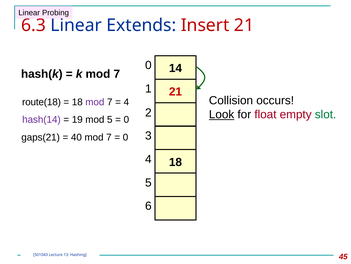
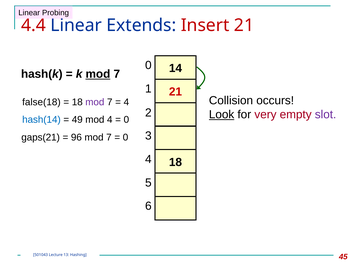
6.3: 6.3 -> 4.4 (33, 25)
mod underline: none -> present (98, 74)
route(18: route(18 -> false(18 (41, 102)
float: float -> very (265, 114)
slot colour: green -> purple (326, 114)
hash(14 colour: purple -> blue (41, 119)
19: 19 -> 49 (77, 119)
mod 5: 5 -> 4 (110, 119)
40: 40 -> 96 (76, 137)
